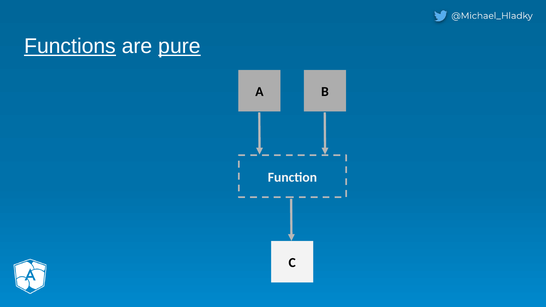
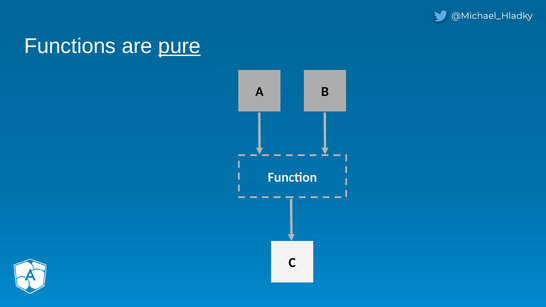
Functions underline: present -> none (70, 46)
